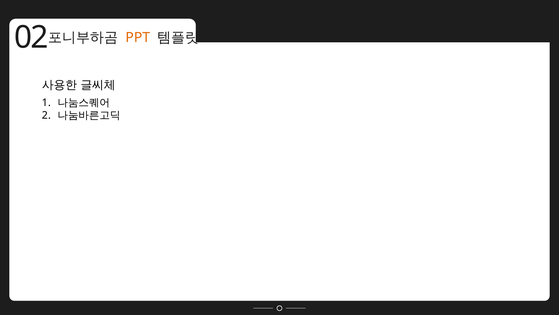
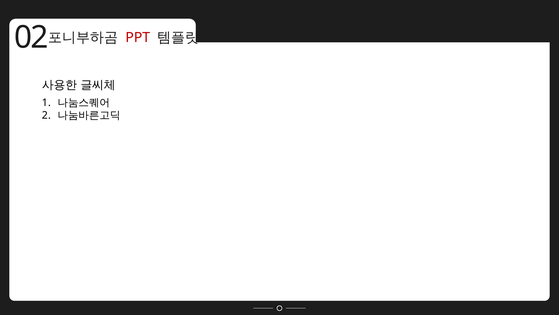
PPT colour: orange -> red (138, 38)
